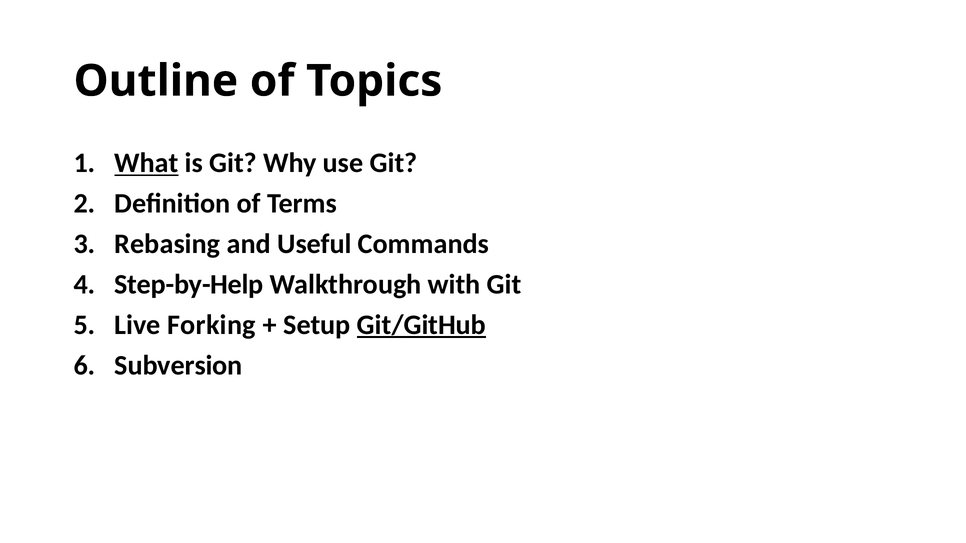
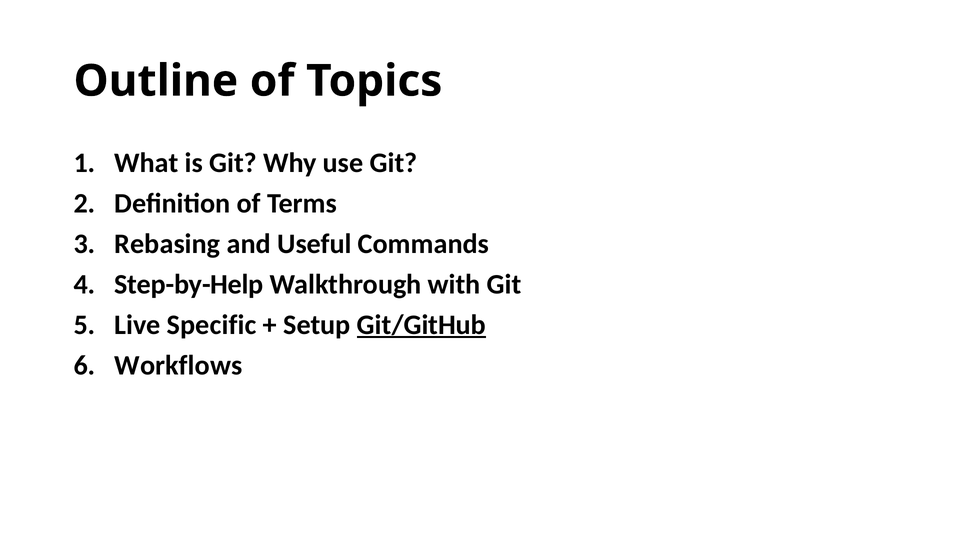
What underline: present -> none (146, 163)
Forking: Forking -> Specific (212, 325)
Subversion: Subversion -> Workflows (178, 365)
